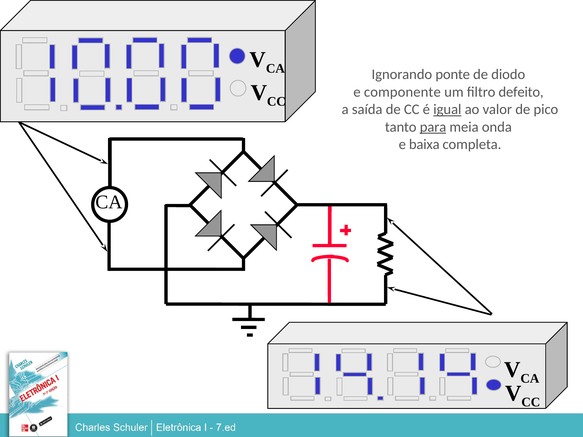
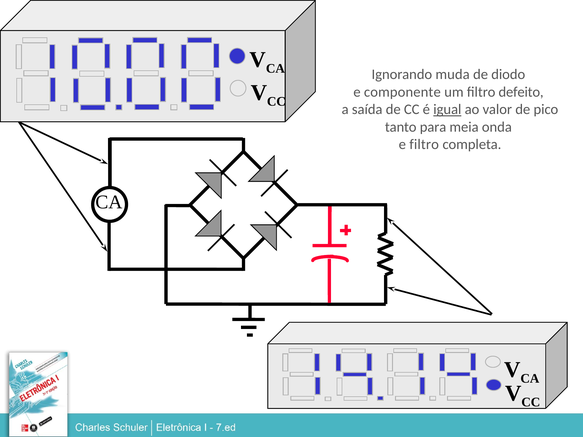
ponte: ponte -> muda (453, 75)
para underline: present -> none (433, 127)
e baixa: baixa -> filtro (424, 145)
